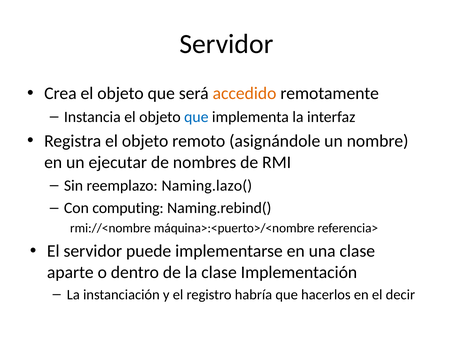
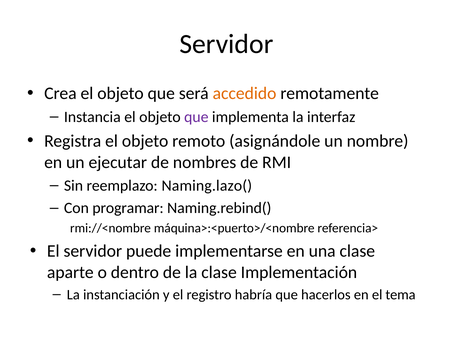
que colour: blue -> purple (196, 117)
computing: computing -> programar (128, 208)
decir: decir -> tema (400, 294)
